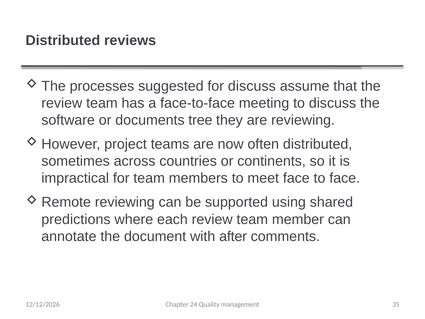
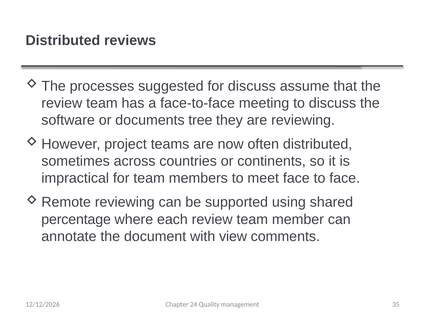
predictions: predictions -> percentage (76, 219)
after: after -> view (233, 236)
